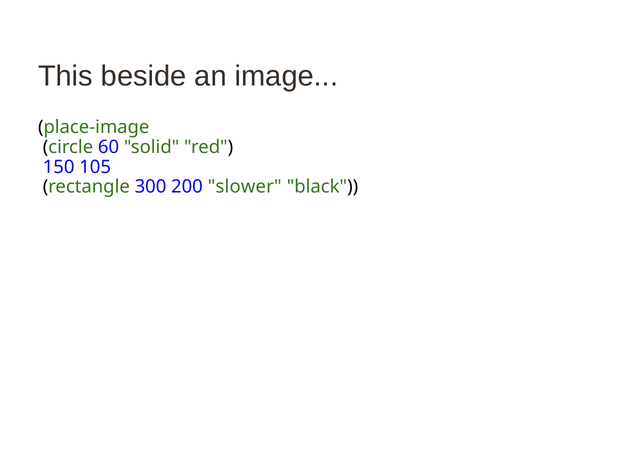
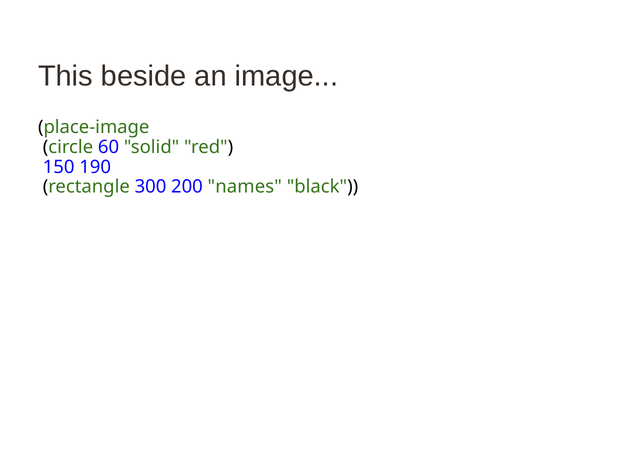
105: 105 -> 190 (95, 167)
slower: slower -> names (245, 187)
